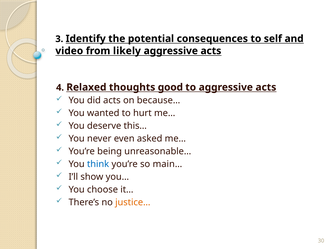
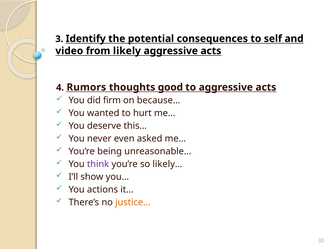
Relaxed: Relaxed -> Rumors (86, 87)
did acts: acts -> firm (112, 100)
think colour: blue -> purple (98, 164)
main…: main… -> likely… (167, 164)
choose: choose -> actions (103, 190)
